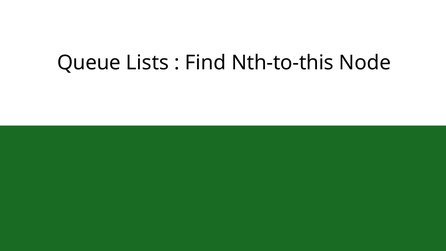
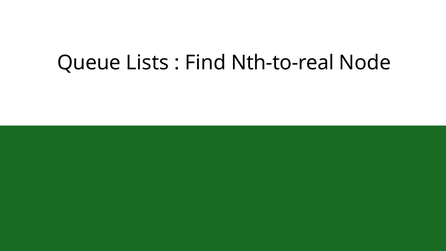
Nth-to-this: Nth-to-this -> Nth-to-real (283, 63)
